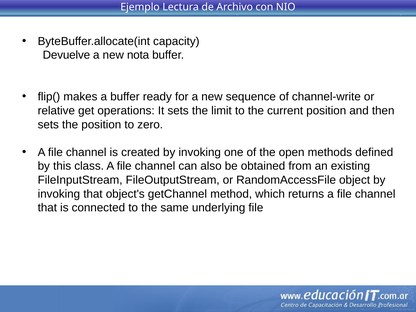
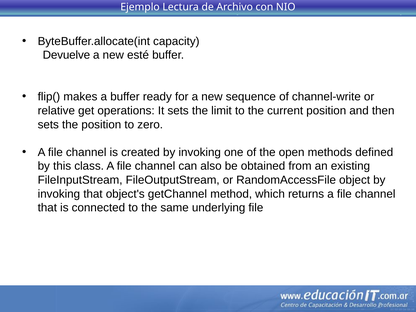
nota: nota -> esté (138, 55)
